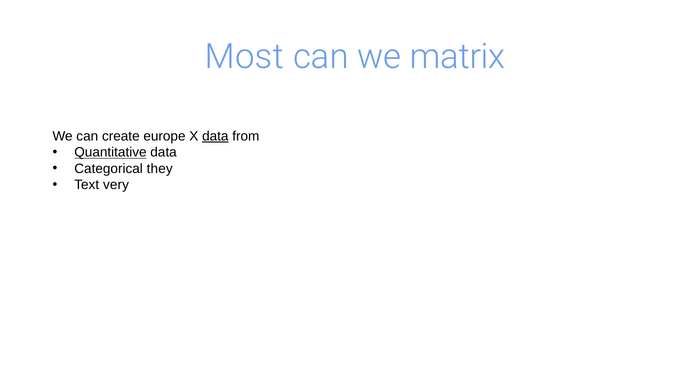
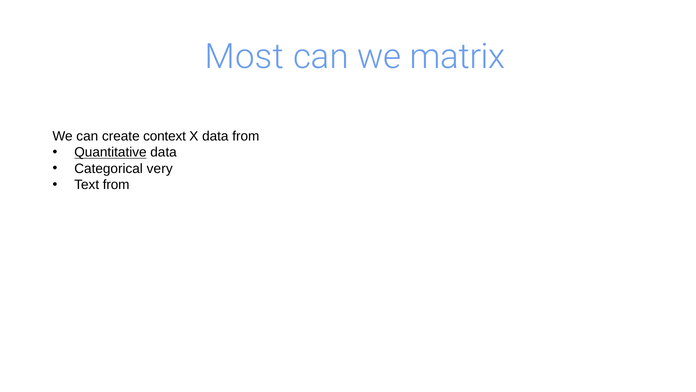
europe: europe -> context (165, 136)
data underline: present -> none (215, 136)
they: they -> very (160, 168)
Text very: very -> from (116, 185)
